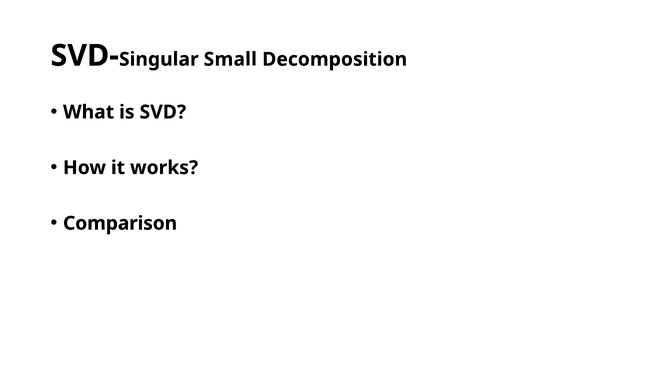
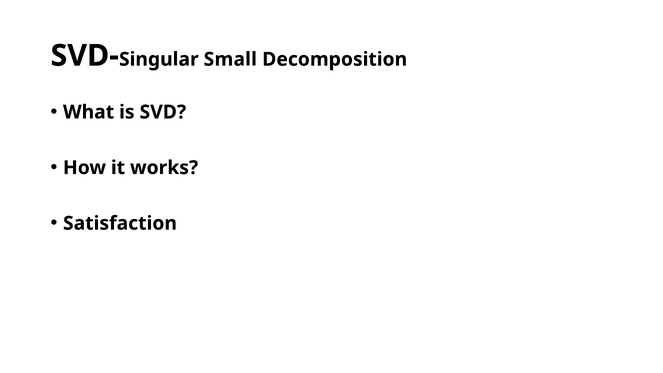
Comparison: Comparison -> Satisfaction (120, 223)
